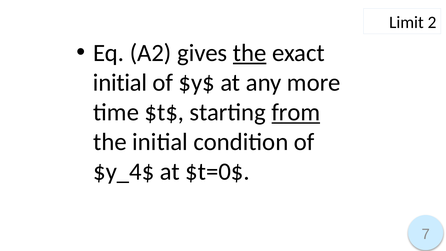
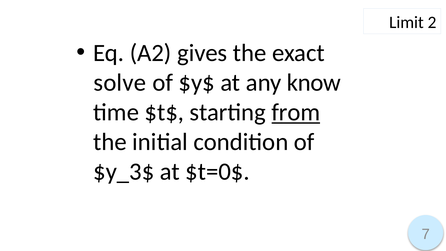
the underline: present -> none (250, 53)
initial: initial -> solve (120, 83)
more: more -> know (314, 83)
$y_4$: $y_4$ -> $y_3$ (124, 172)
